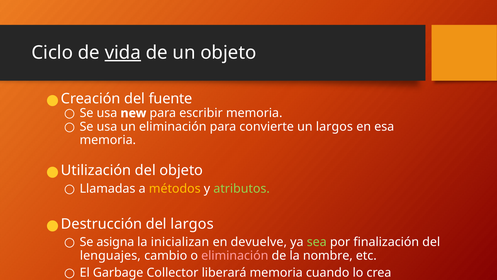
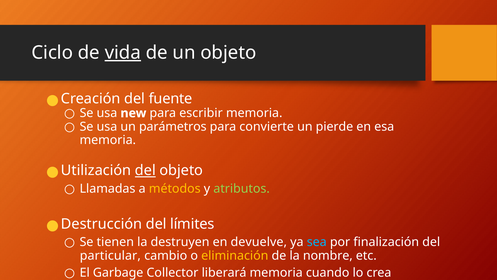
un eliminación: eliminación -> parámetros (173, 126)
un largos: largos -> pierde (334, 126)
del underline: none -> present (145, 170)
del largos: largos -> límites (192, 224)
asigna: asigna -> tienen (115, 242)
inicializan: inicializan -> destruyen (180, 242)
sea colour: light green -> light blue (317, 242)
lenguajes: lenguajes -> particular (110, 255)
eliminación colour: pink -> yellow (235, 255)
